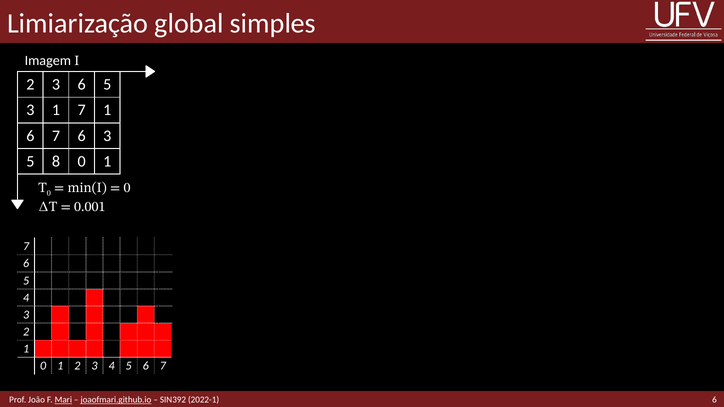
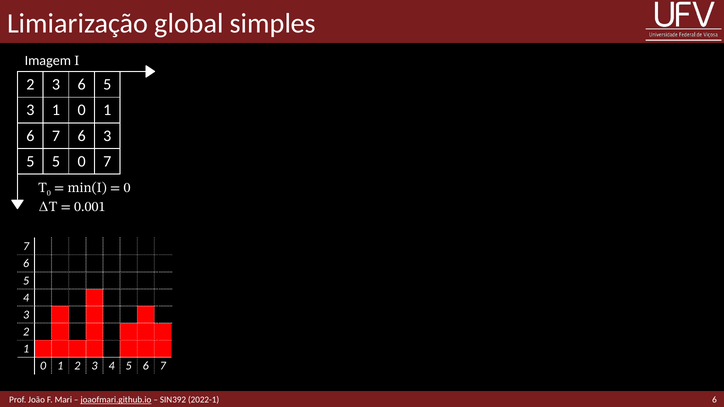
3 1 7: 7 -> 0 (82, 110)
5 8: 8 -> 5 (56, 161)
1: 1 -> 7 (107, 161)
Mari underline: present -> none (63, 400)
